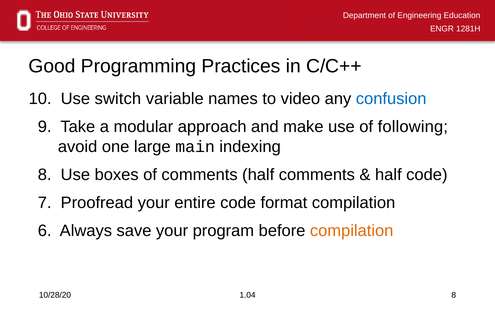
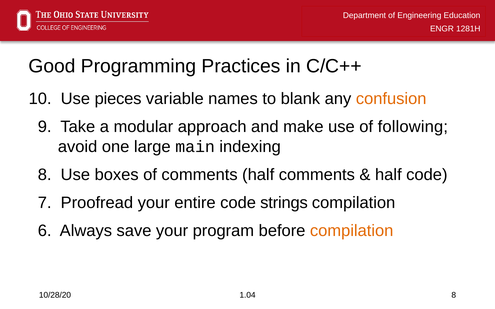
switch: switch -> pieces (118, 99)
video: video -> blank (300, 99)
confusion colour: blue -> orange (391, 99)
format: format -> strings (284, 203)
